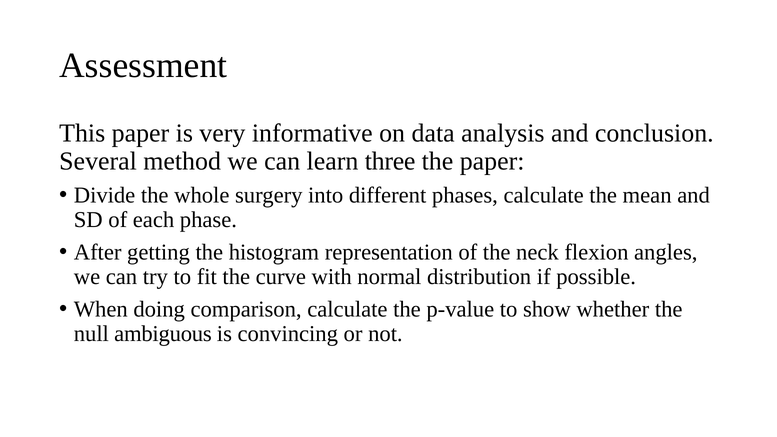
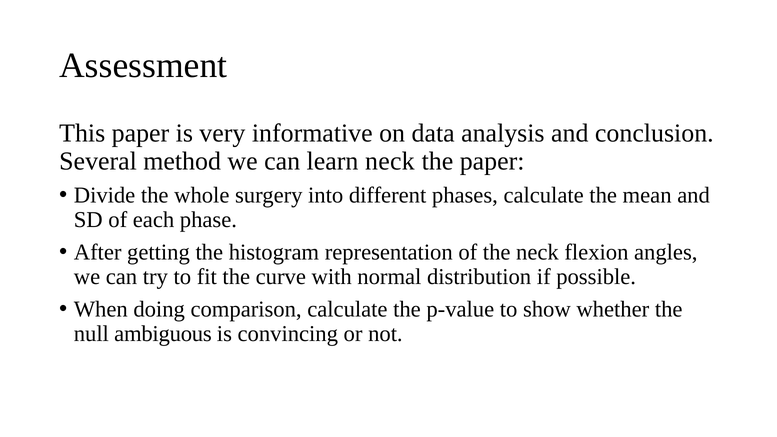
learn three: three -> neck (390, 161)
